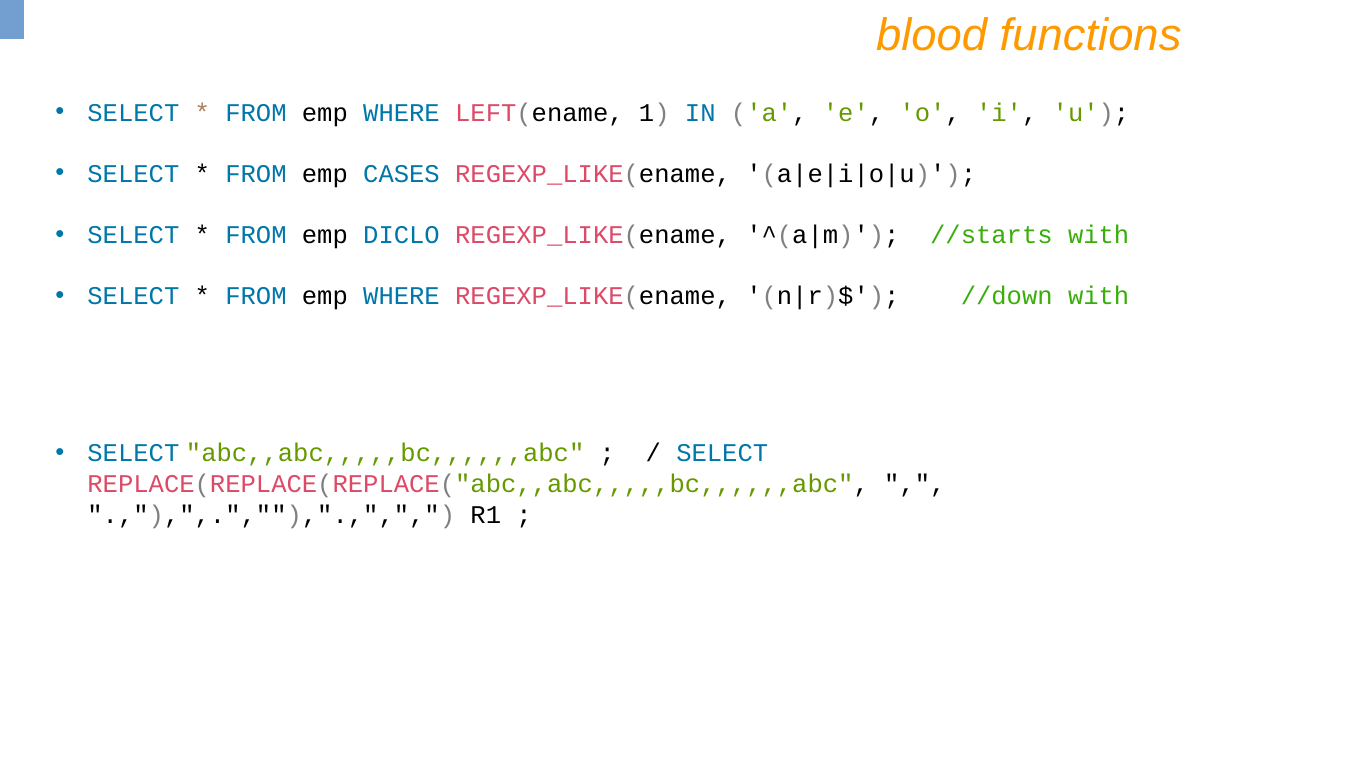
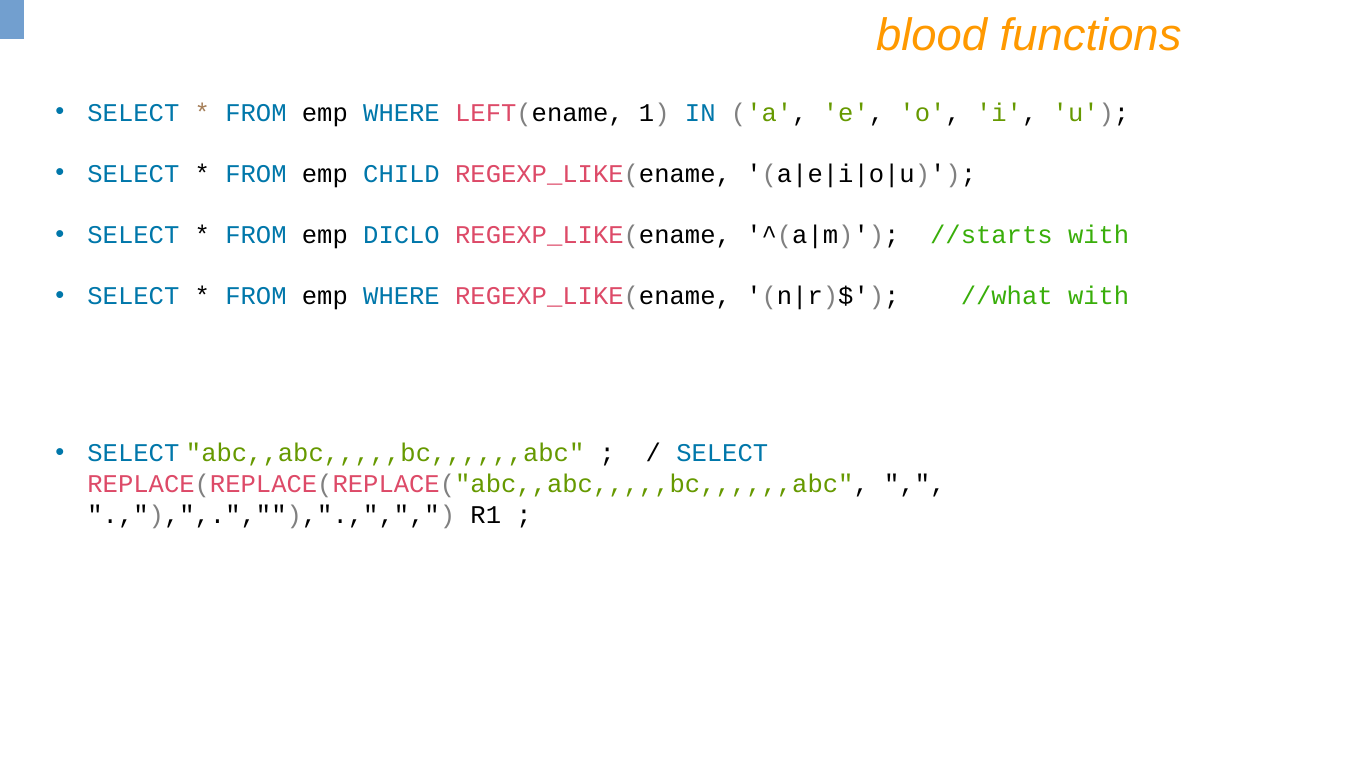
CASES: CASES -> CHILD (401, 174)
//down: //down -> //what (1007, 297)
